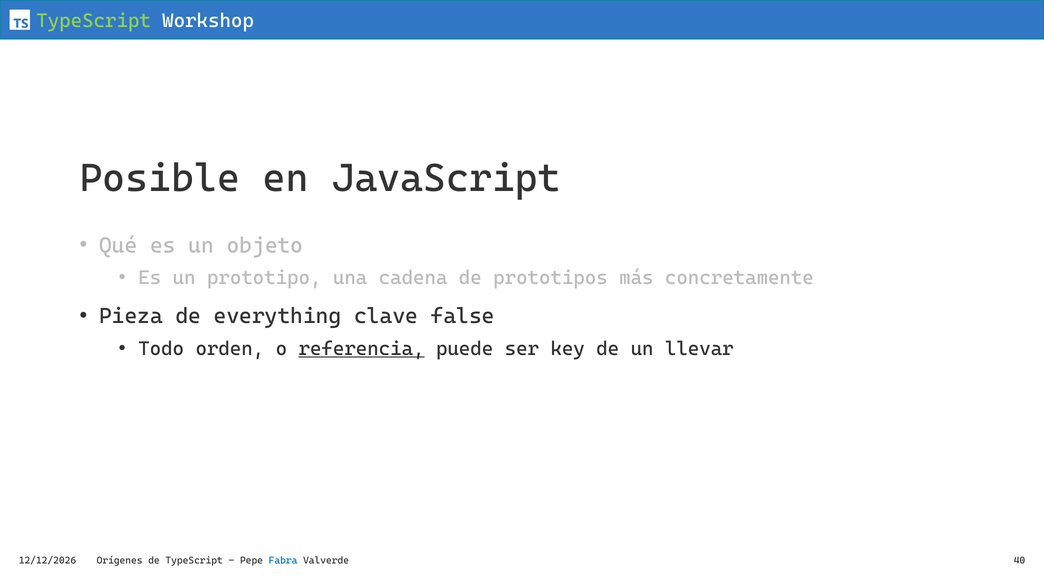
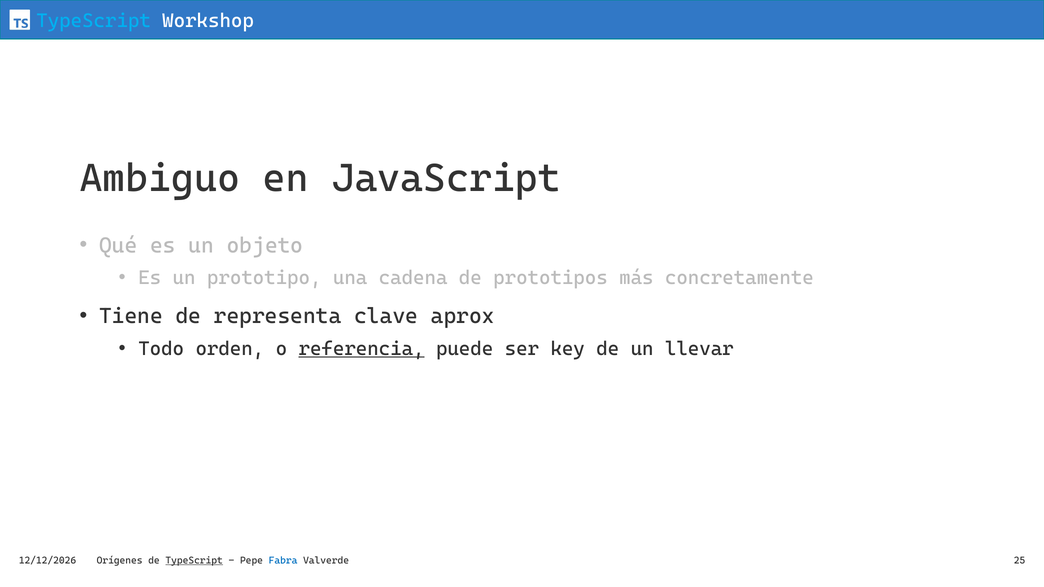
TypeScript colour: light green -> light blue (94, 21)
Posible: Posible -> Ambiguo (160, 178)
Pieza: Pieza -> Tiene (131, 316)
everything: everything -> representa (278, 316)
false: false -> aprox (463, 316)
TypeScript underline: none -> present (194, 561)
40: 40 -> 25 (1019, 561)
